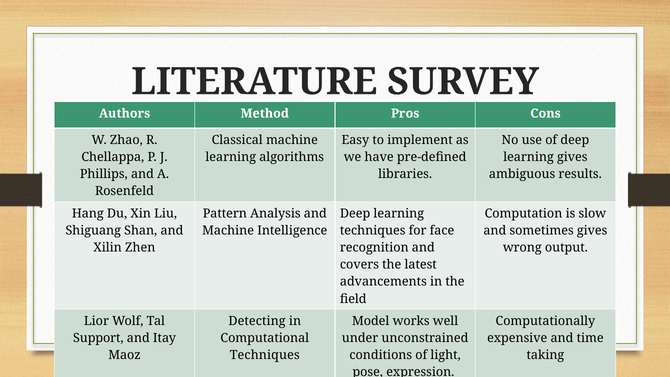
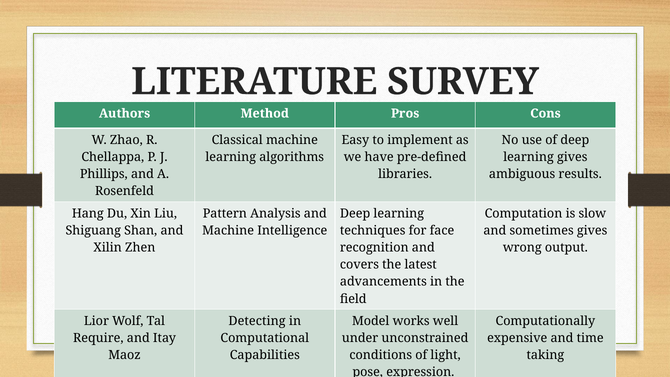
Support: Support -> Require (98, 338)
Techniques: Techniques -> Capabilities (265, 355)
